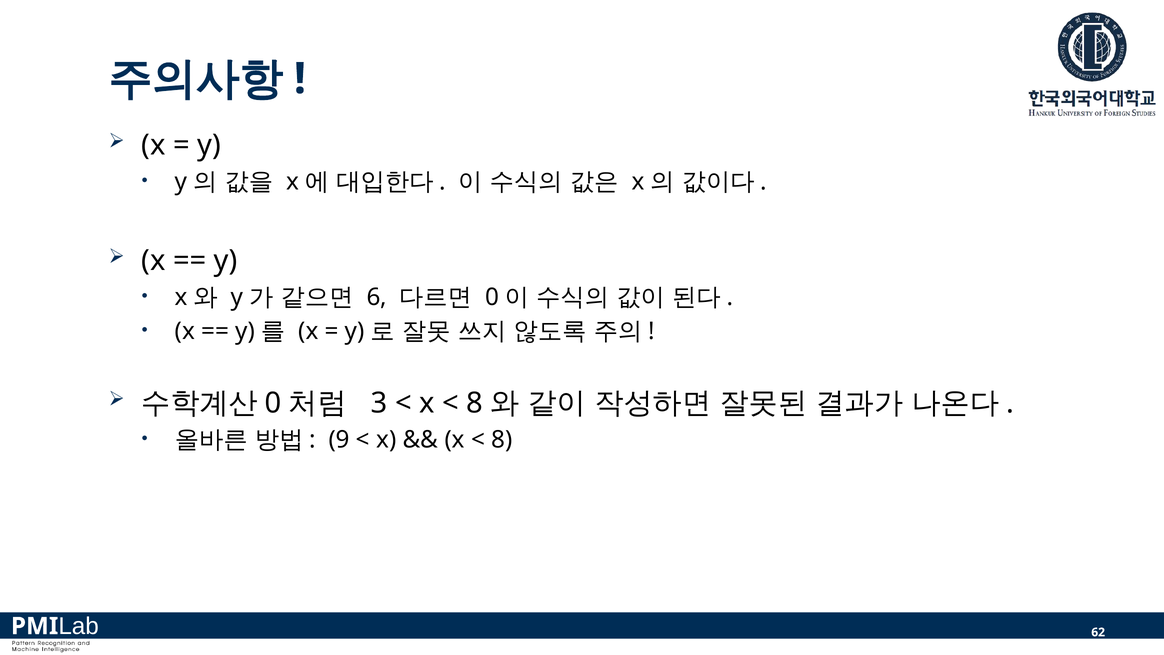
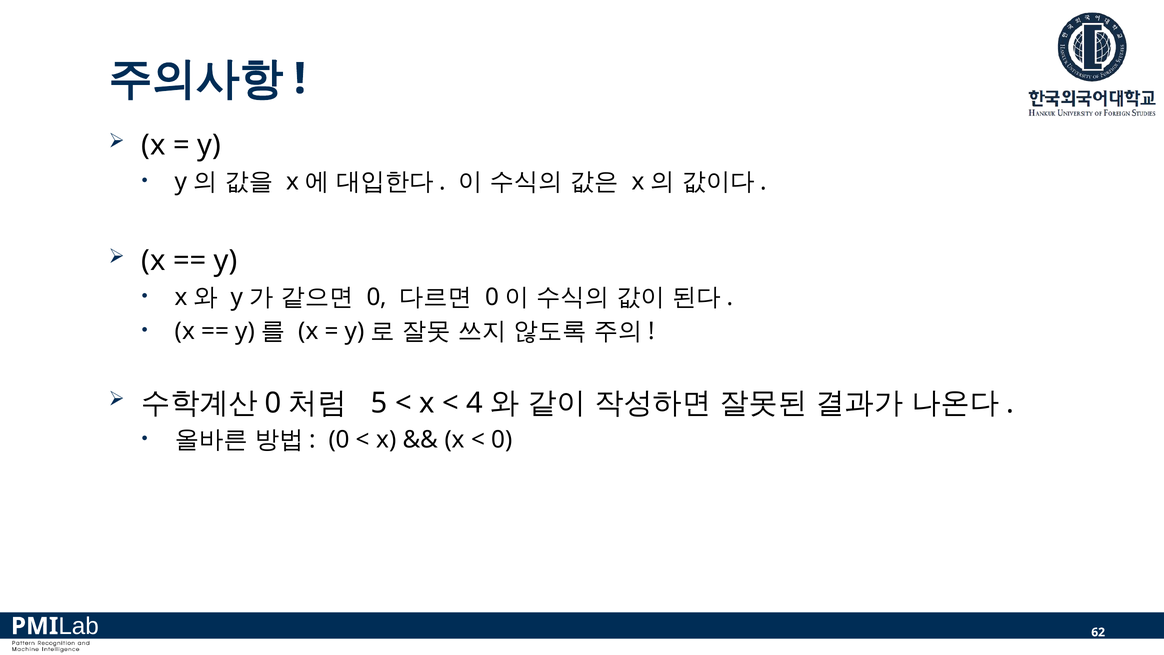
6: 6 -> 0 (377, 297)
3: 3 -> 5 (379, 403)
8: 8 -> 4 (475, 403)
9: 9 -> 0 (339, 440)
8: 8 -> 0 (502, 440)
